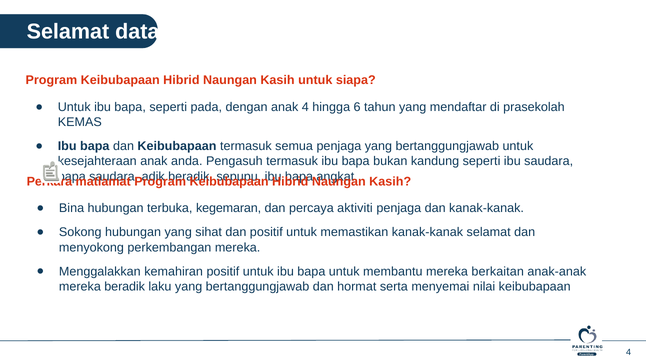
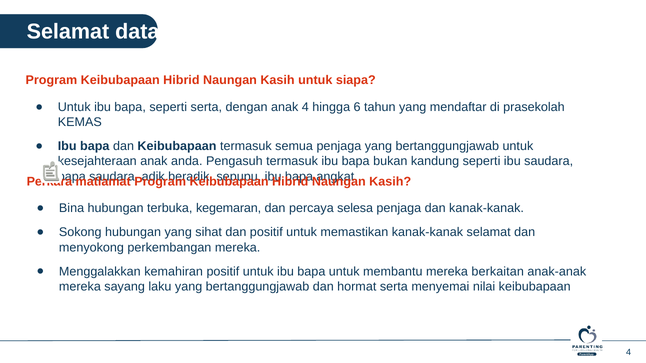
seperti pada: pada -> serta (206, 107)
aktiviti: aktiviti -> selesa (355, 209)
mereka beradik: beradik -> sayang (125, 287)
